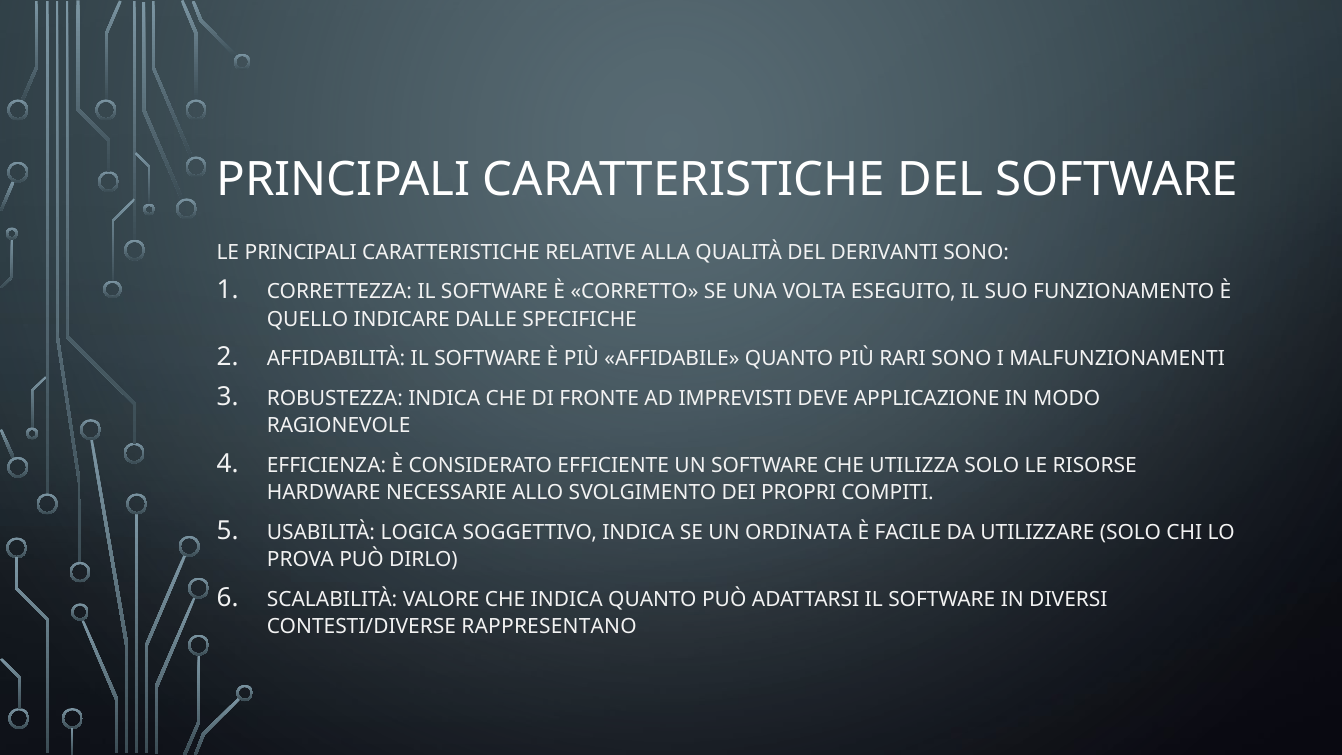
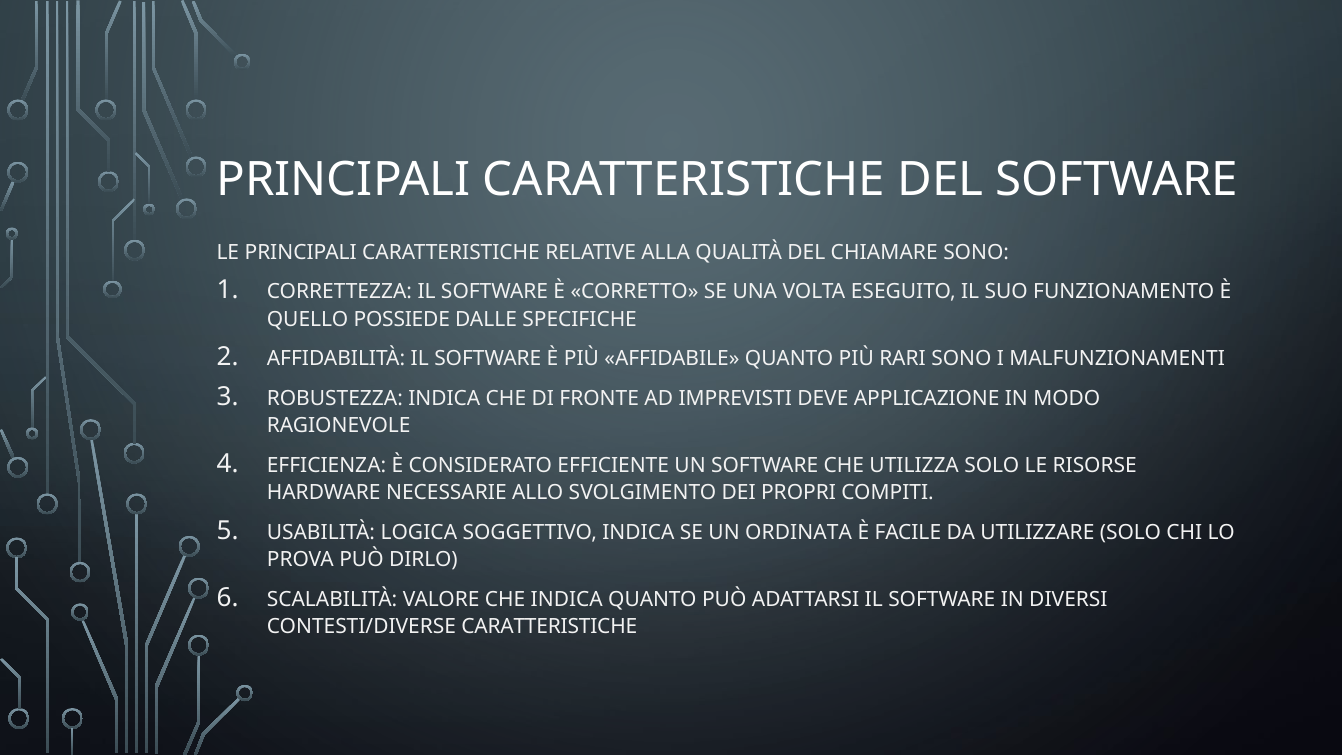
DERIVANTI: DERIVANTI -> CHIAMARE (884, 252)
INDICARE: INDICARE -> POSSIEDE (402, 319)
CONTESTI/DIVERSE RAPPRESENTANO: RAPPRESENTANO -> CARATTERISTICHE (549, 626)
